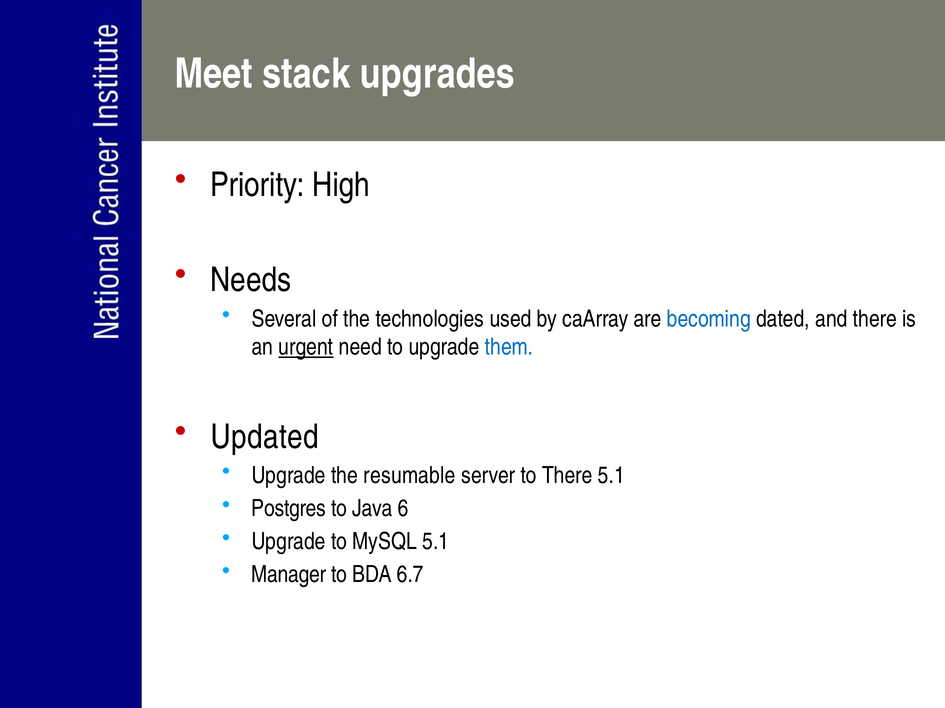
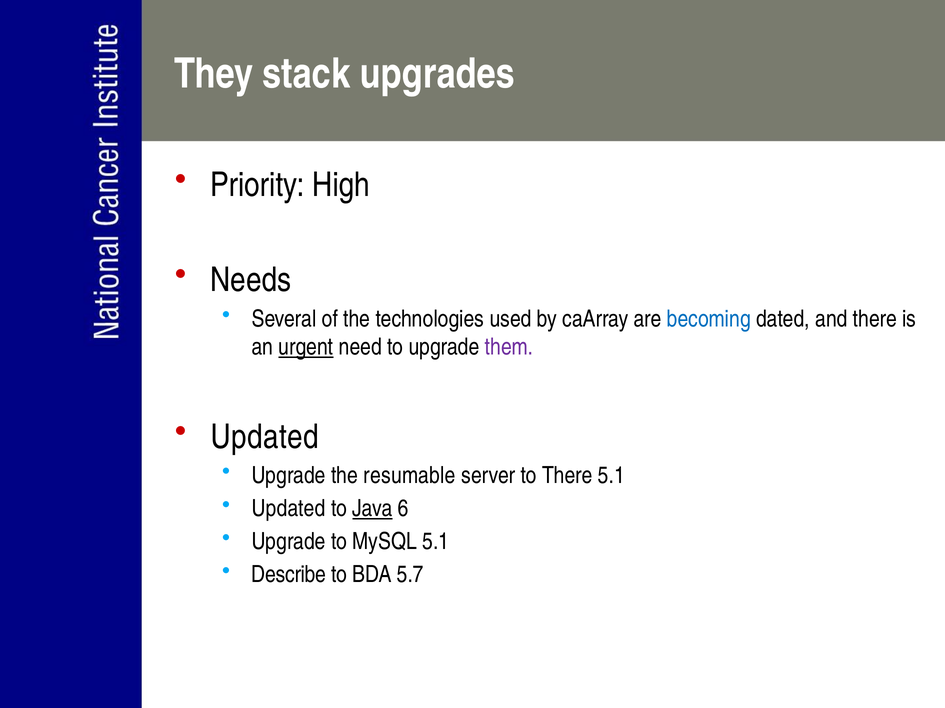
Meet: Meet -> They (214, 74)
them colour: blue -> purple (509, 348)
Postgres: Postgres -> Updated (289, 509)
Java underline: none -> present (373, 509)
Manager: Manager -> Describe (289, 575)
6.7: 6.7 -> 5.7 (410, 575)
